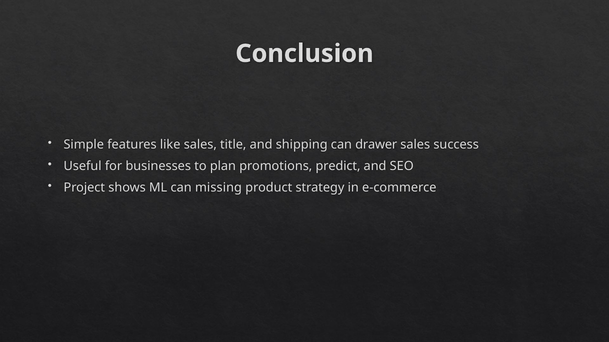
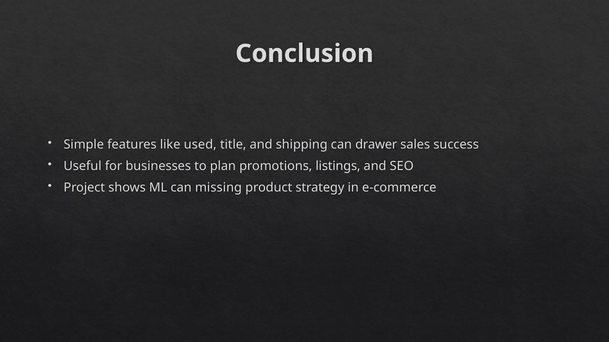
like sales: sales -> used (200, 145)
predict: predict -> listings (338, 166)
